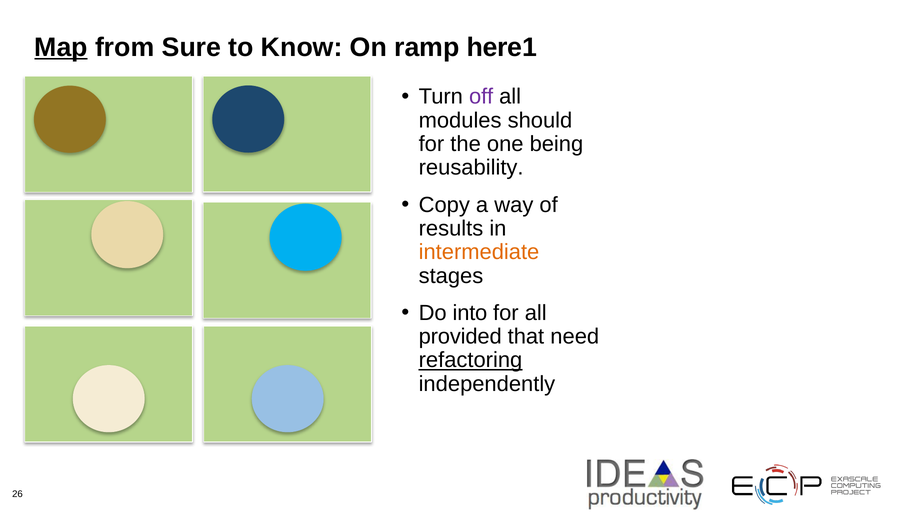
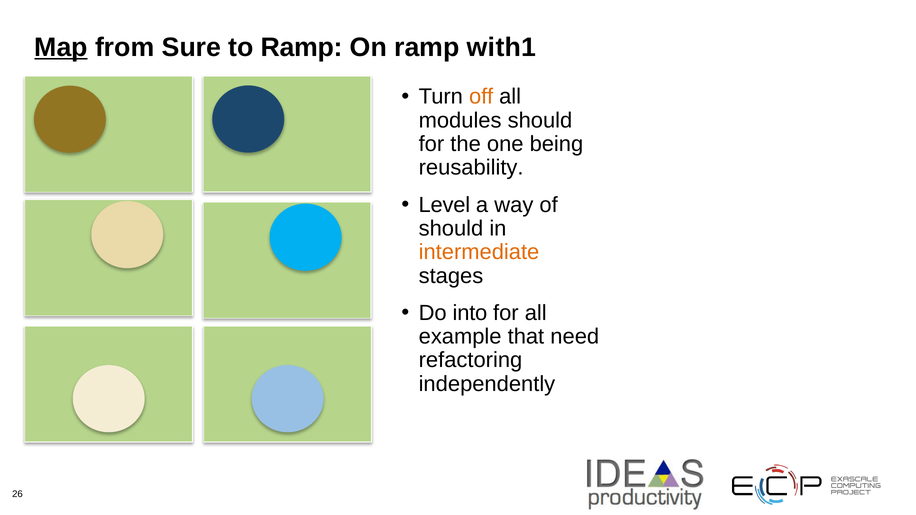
to Know: Know -> Ramp (302, 47)
here1: here1 -> with1 (502, 47)
off colour: purple -> orange (481, 97)
Copy: Copy -> Level (444, 205)
results: results -> should (451, 229)
provided: provided -> example (460, 337)
refactoring underline: present -> none (470, 360)
